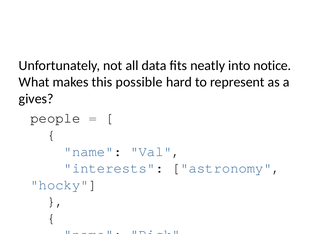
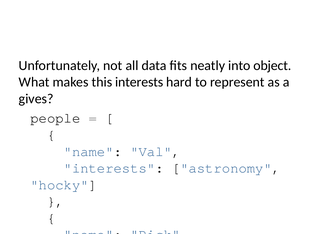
notice: notice -> object (272, 65)
this possible: possible -> interests (139, 82)
